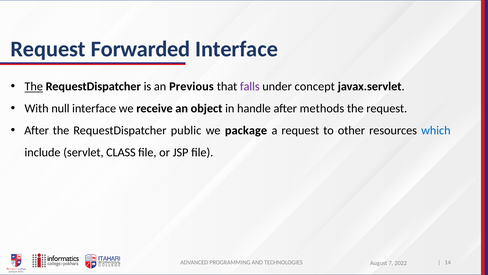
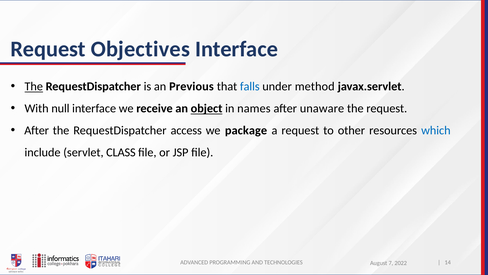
Forwarded: Forwarded -> Objectives (140, 49)
falls colour: purple -> blue (250, 86)
concept: concept -> method (315, 86)
object underline: none -> present (207, 108)
handle: handle -> names (254, 108)
methods: methods -> unaware (322, 108)
public: public -> access (186, 130)
